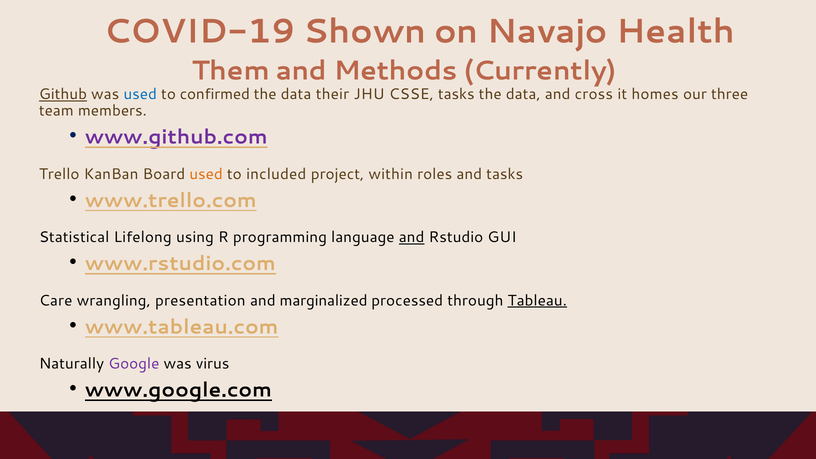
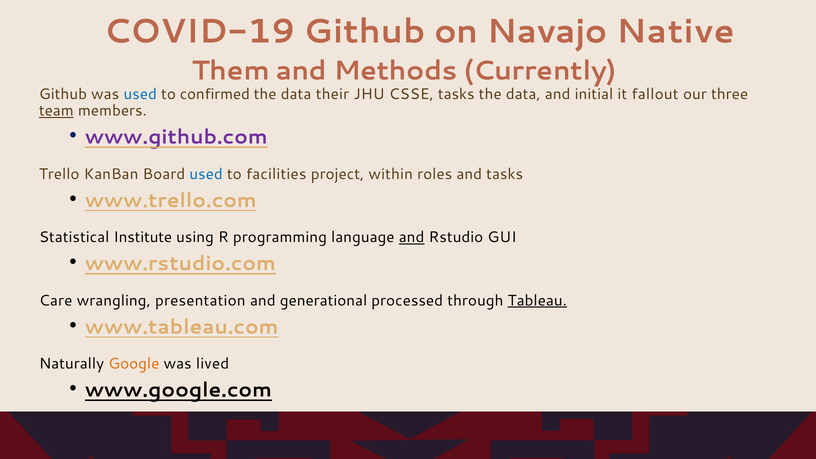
COVID-19 Shown: Shown -> Github (365, 32)
Health: Health -> Native (675, 32)
Github underline: present -> none (63, 94)
cross: cross -> initial (594, 94)
homes: homes -> fallout (655, 94)
team underline: none -> present (56, 111)
used colour: orange -> blue (206, 174)
included: included -> facilities (276, 174)
Lifelong: Lifelong -> Institute (143, 237)
marginalized: marginalized -> generational (324, 301)
Google colour: purple -> orange (134, 364)
virus: virus -> lived (213, 364)
